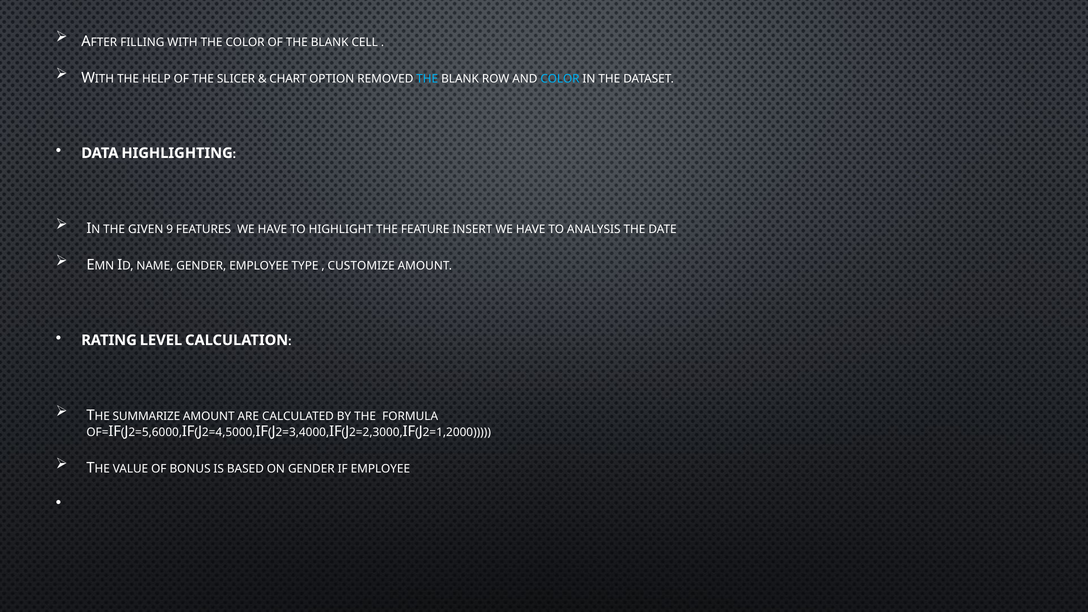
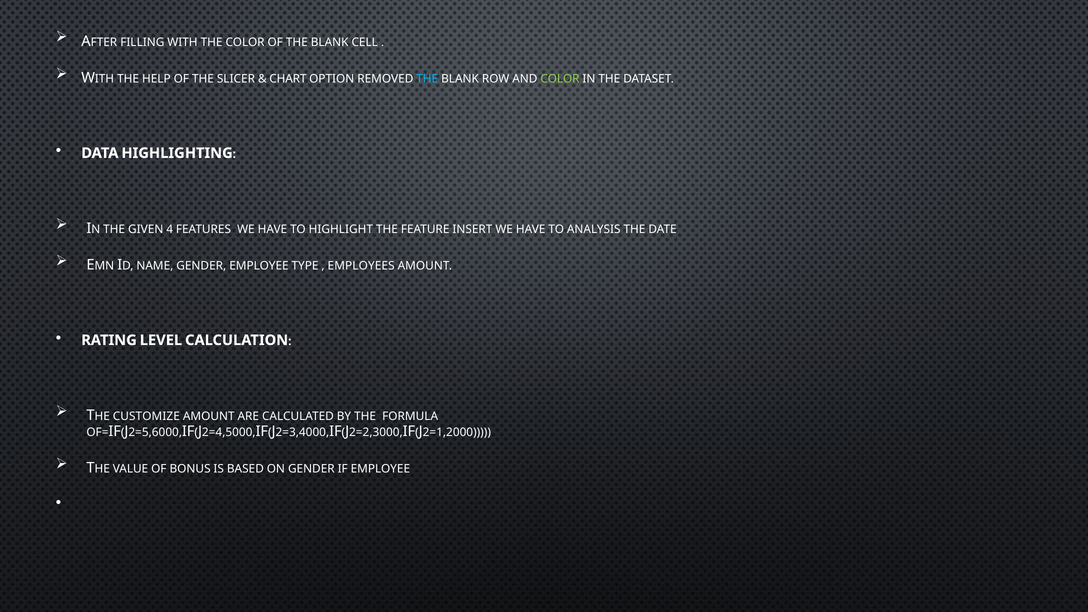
COLOR colour: light blue -> light green (560, 79)
9: 9 -> 4 (170, 229)
CUSTOMIZE: CUSTOMIZE -> EMPLOYEES (361, 266)
SUMMARIZE: SUMMARIZE -> CUSTOMIZE (146, 416)
